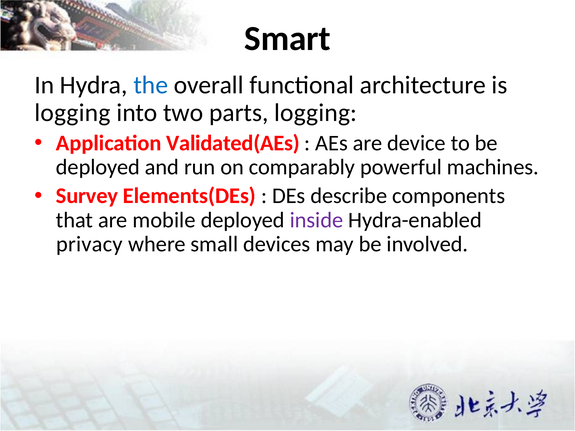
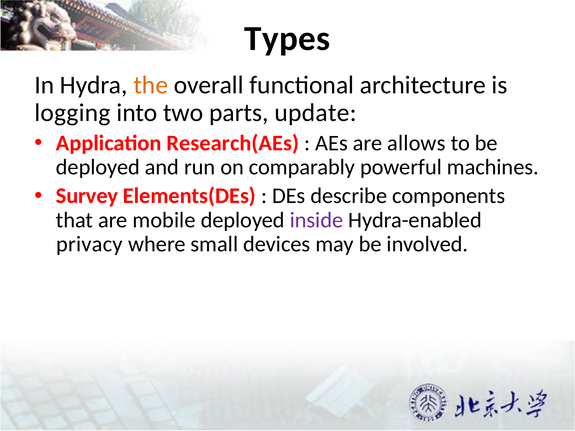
Smart: Smart -> Types (287, 39)
the colour: blue -> orange (151, 85)
parts logging: logging -> update (316, 113)
Validated(AEs: Validated(AEs -> Research(AEs (233, 143)
device: device -> allows (416, 143)
